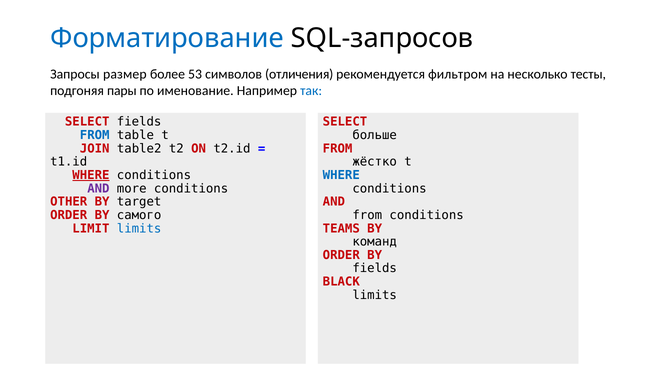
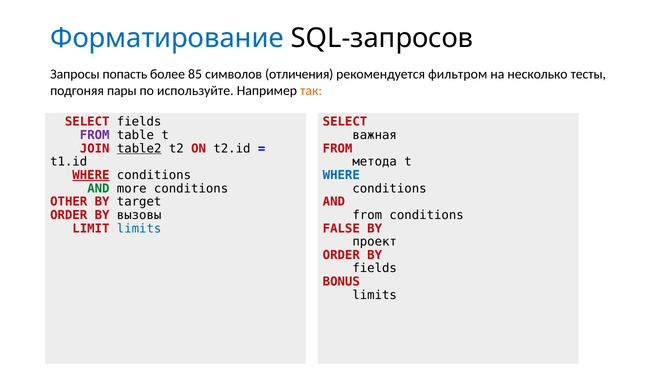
размер: размер -> попасть (125, 74)
53: 53 -> 85 (195, 74)
именование: именование -> используйте (195, 91)
так colour: blue -> orange (311, 91)
FROM colour: blue -> purple (95, 135)
больше: больше -> важная (375, 135)
table2 underline: none -> present (139, 149)
жёстко: жёстко -> метода (375, 162)
AND colour: purple -> green (98, 189)
самого: самого -> вызовы (139, 215)
TEAMS: TEAMS -> FALSE (341, 229)
команд: команд -> проект (375, 242)
BLACK: BLACK -> BONUS (341, 282)
